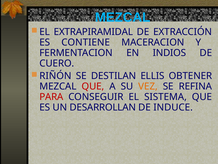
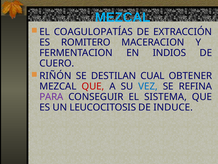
EXTRAPIRAMIDAL: EXTRAPIRAMIDAL -> COAGULOPATÍAS (93, 32)
CONTIENE: CONTIENE -> ROMITERO (86, 42)
ELLIS: ELLIS -> CUAL (152, 76)
VEZ colour: orange -> blue (148, 86)
PARA colour: red -> purple (51, 97)
DESARROLLAN: DESARROLLAN -> LEUCOCITOSIS (103, 107)
